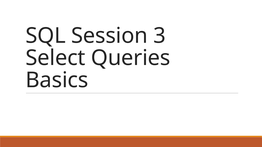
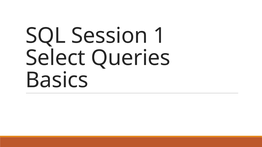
3: 3 -> 1 (160, 36)
